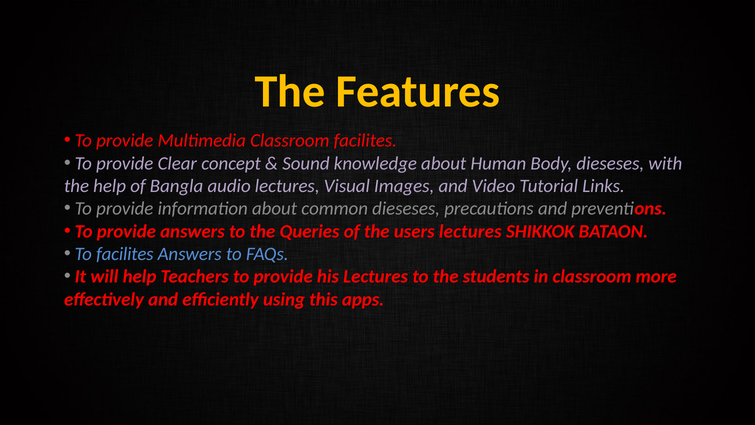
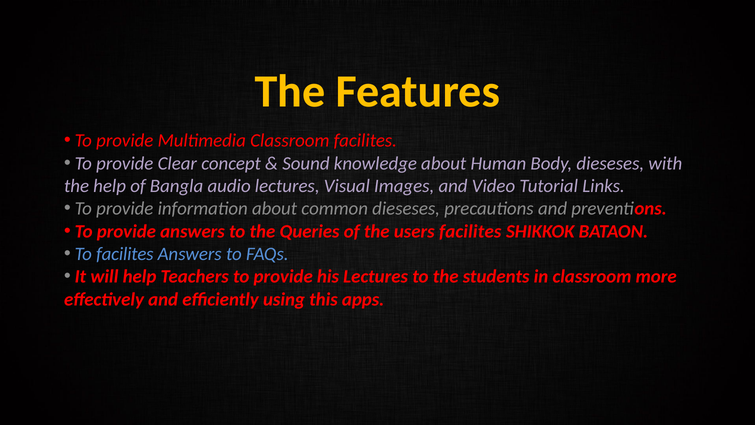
users lectures: lectures -> facilites (470, 231)
